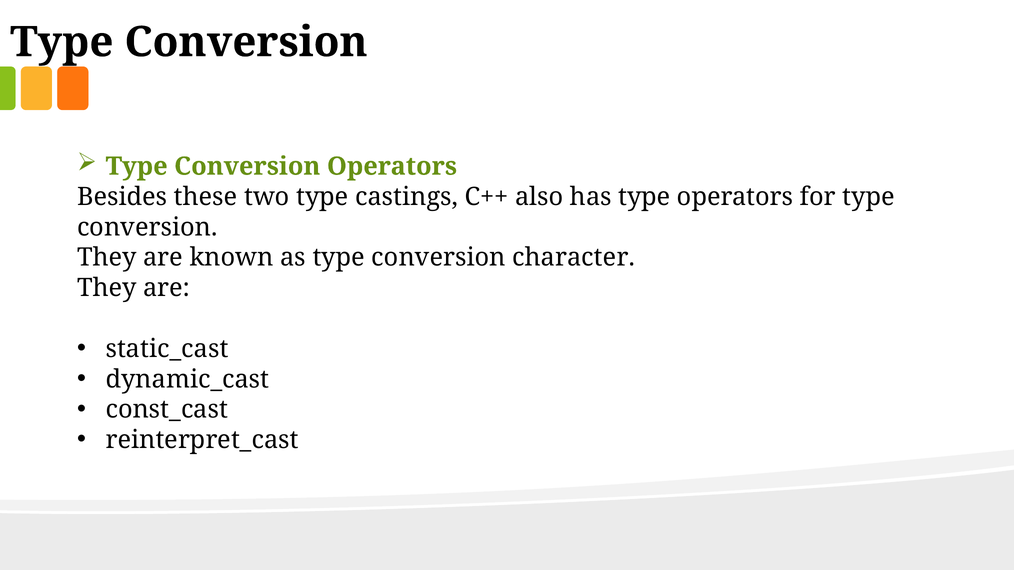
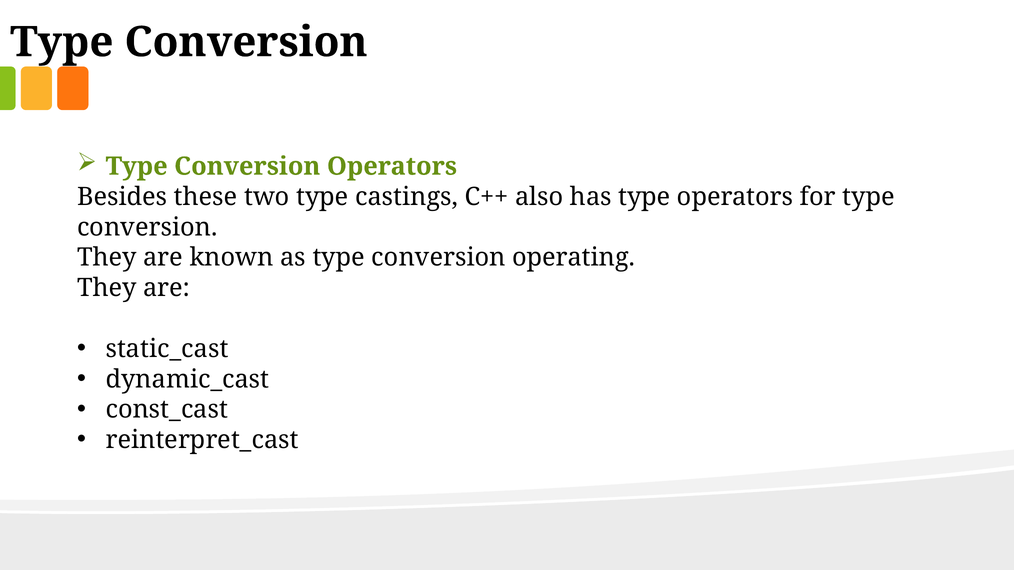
character: character -> operating (574, 258)
